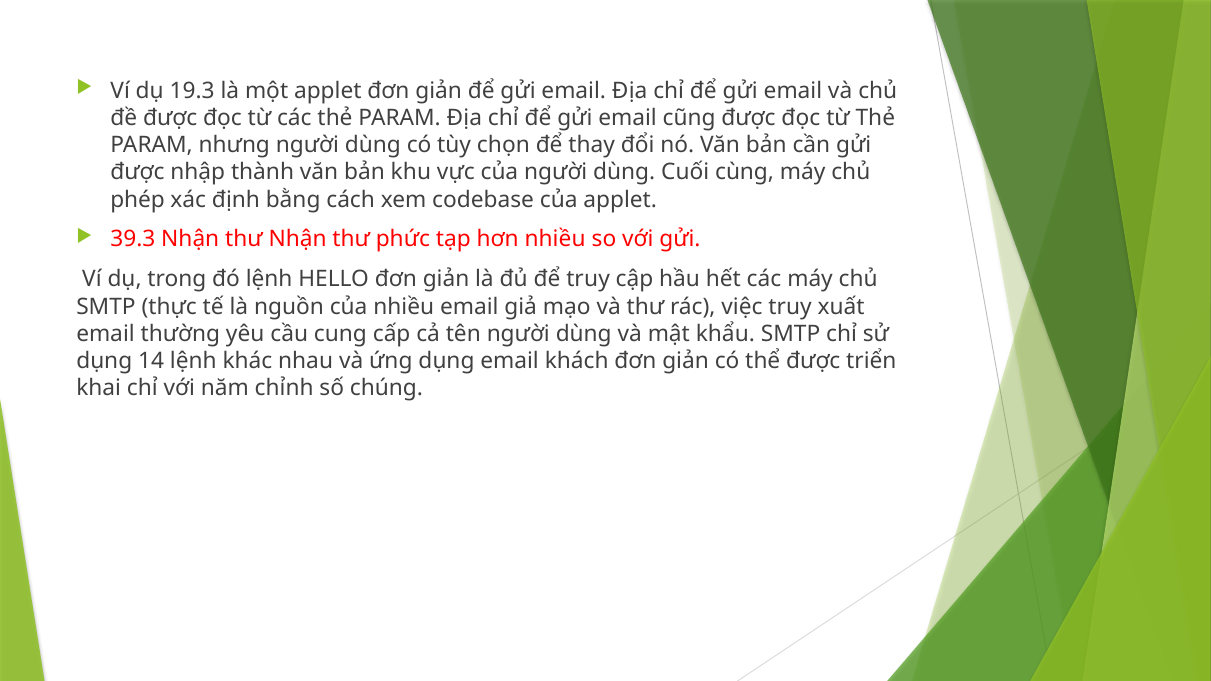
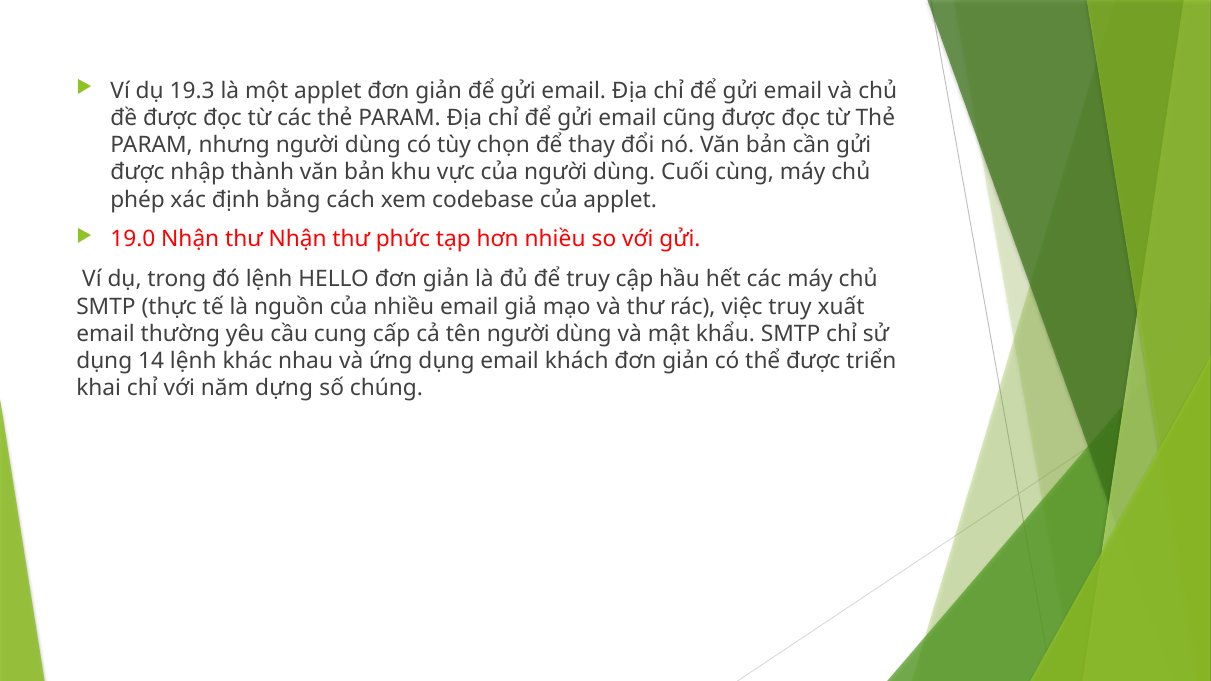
39.3: 39.3 -> 19.0 (133, 240)
chỉnh: chỉnh -> dựng (284, 388)
